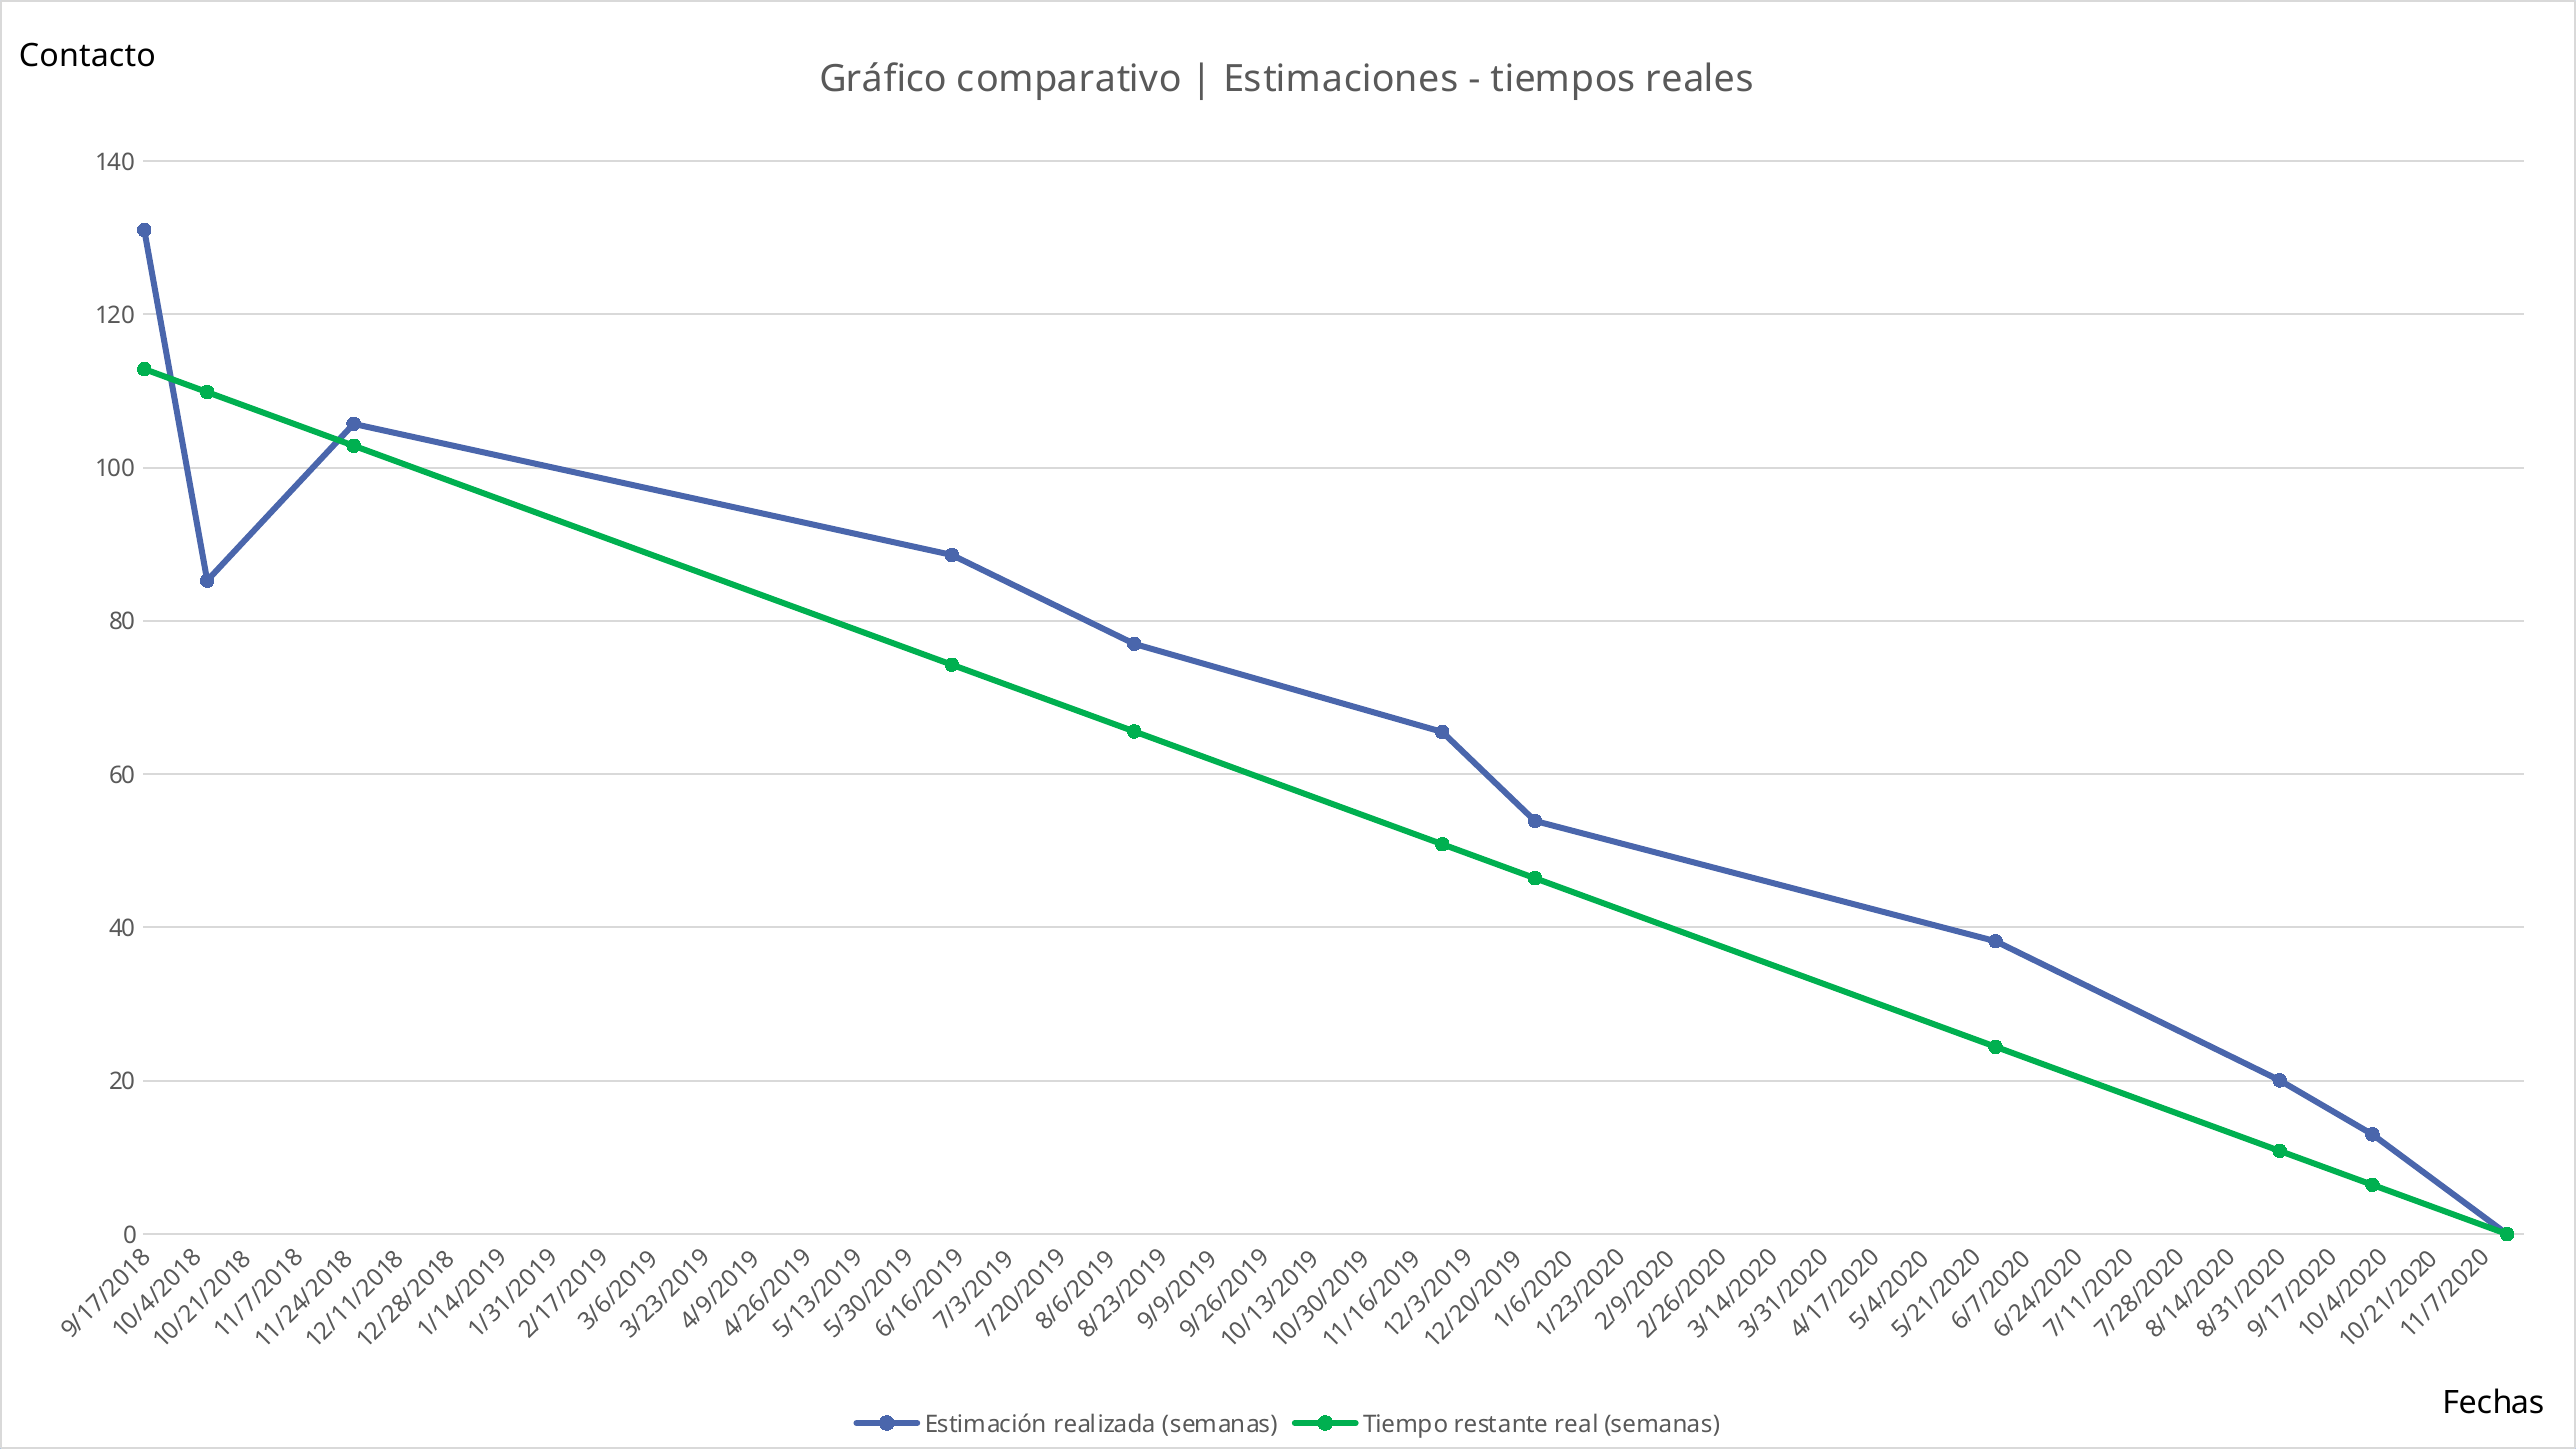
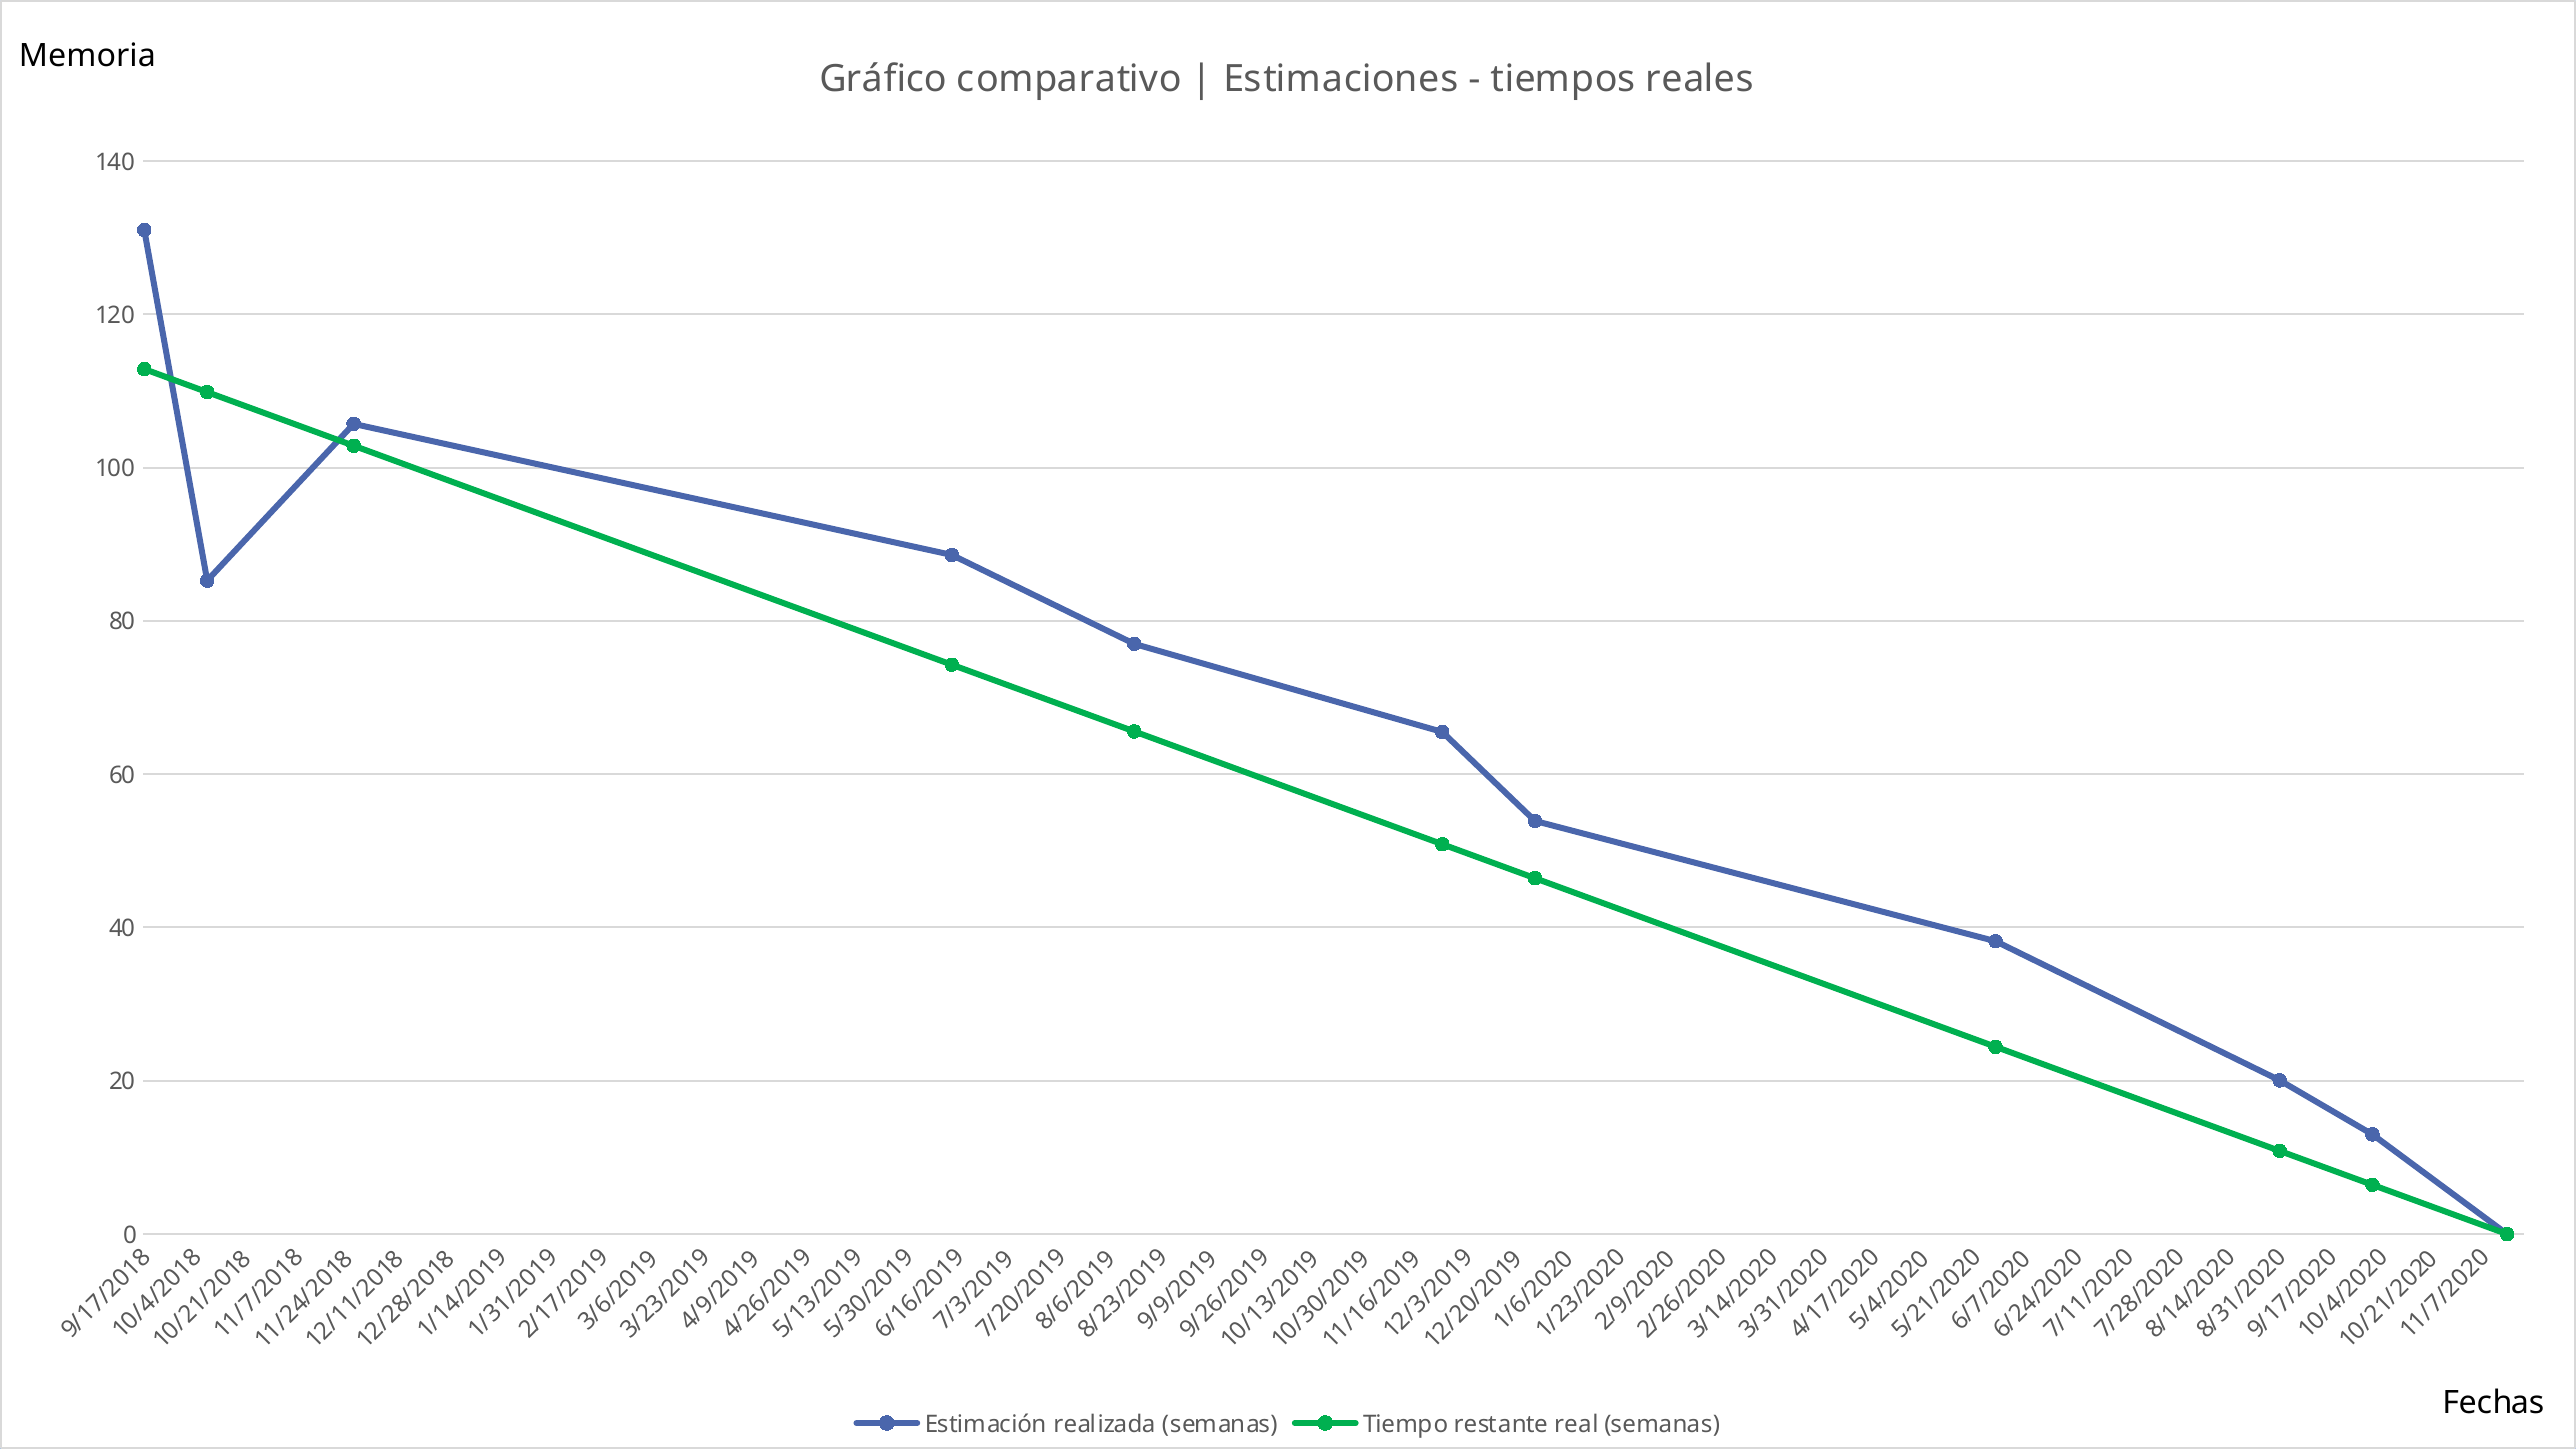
Contacto: Contacto -> Memoria (87, 56)
